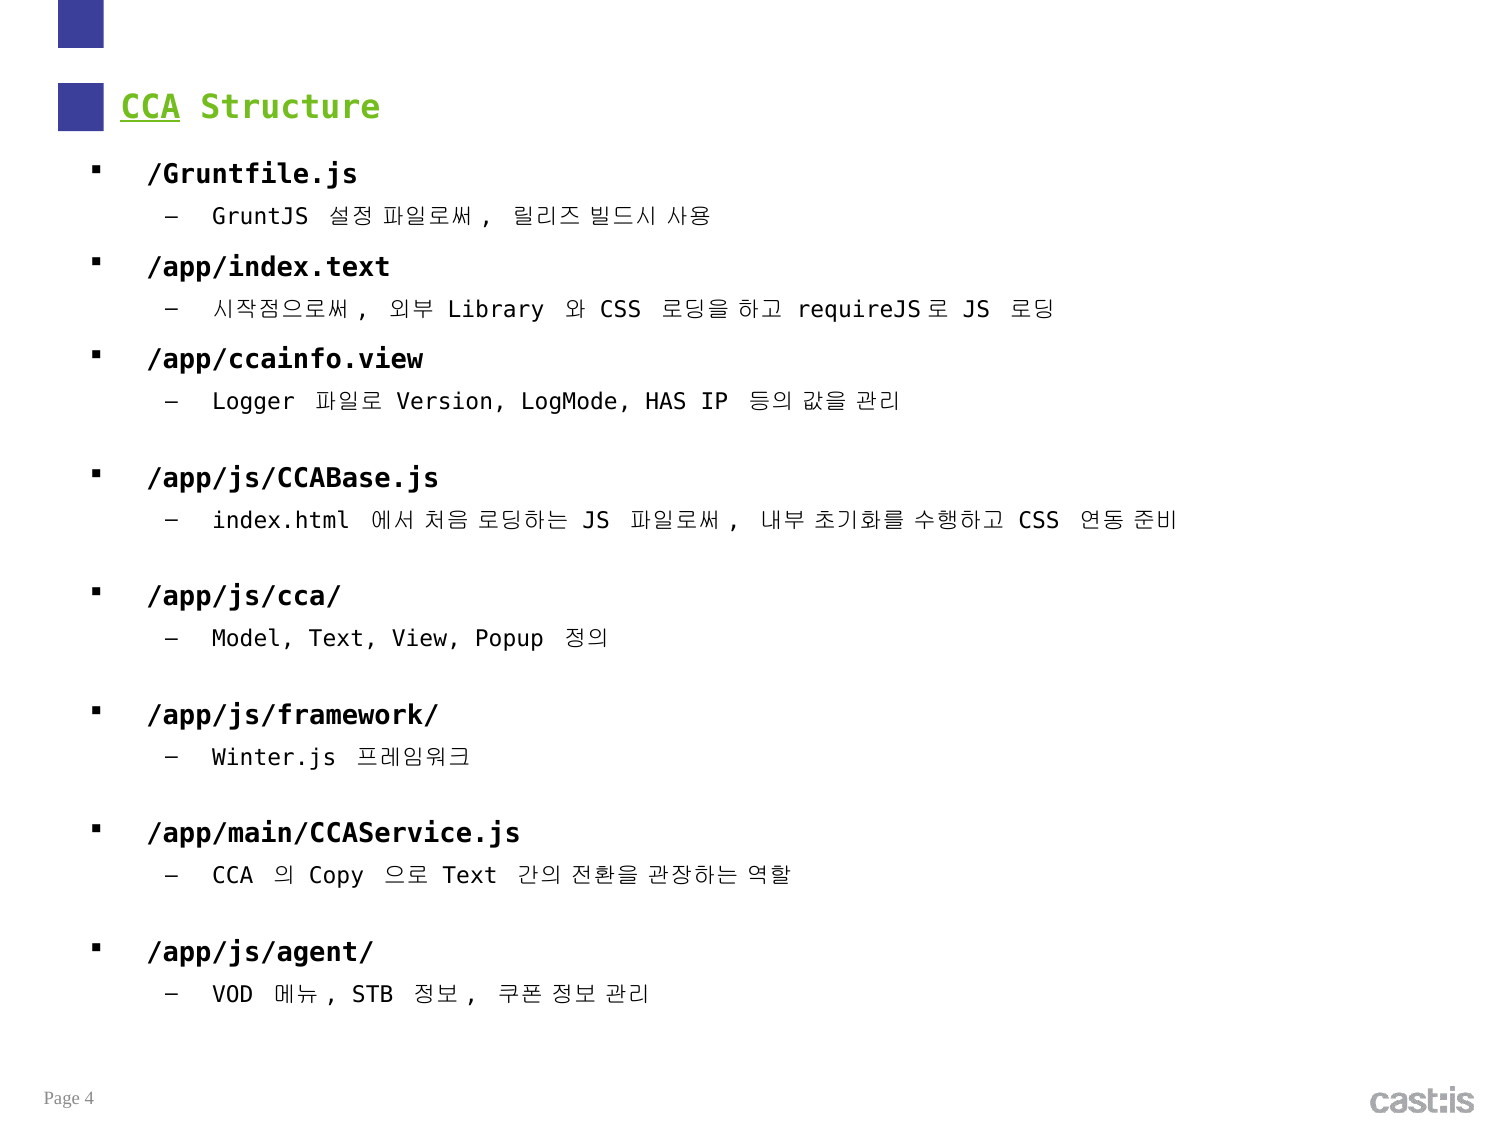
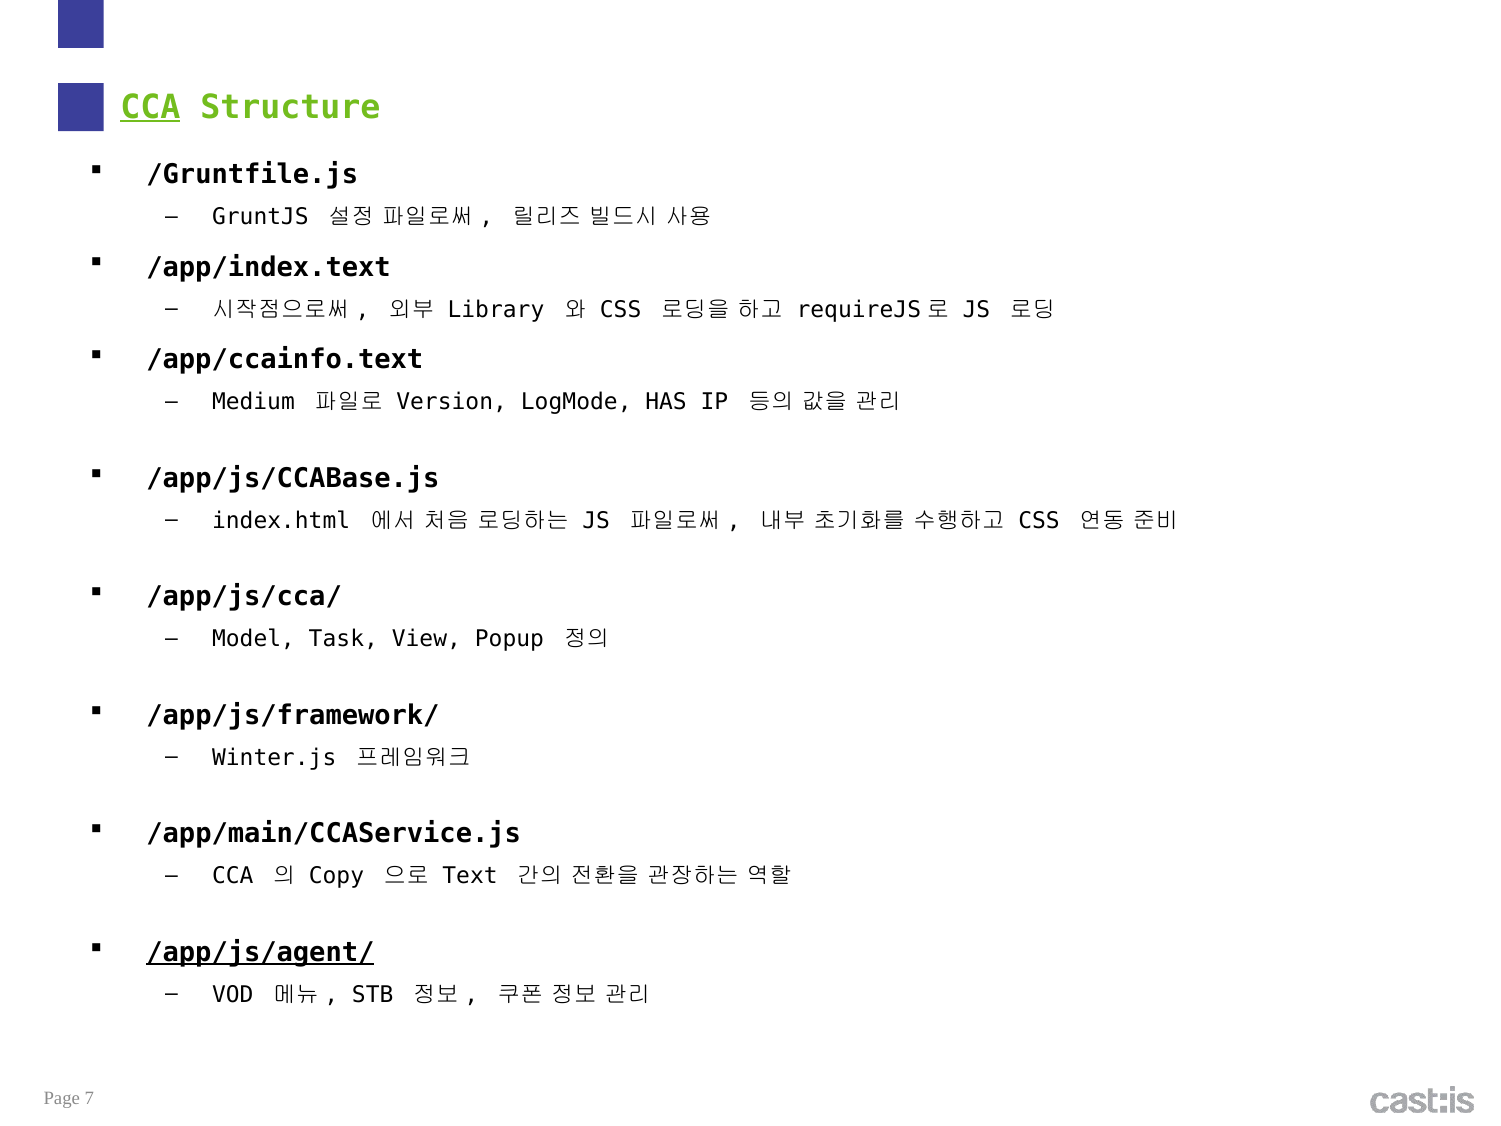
/app/ccainfo.view: /app/ccainfo.view -> /app/ccainfo.text (285, 360)
Logger: Logger -> Medium (253, 402)
Model Text: Text -> Task (343, 639)
/app/js/agent/ underline: none -> present (260, 952)
4: 4 -> 7 (89, 1098)
